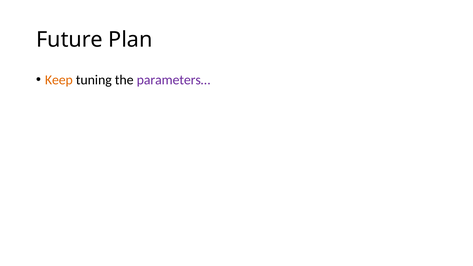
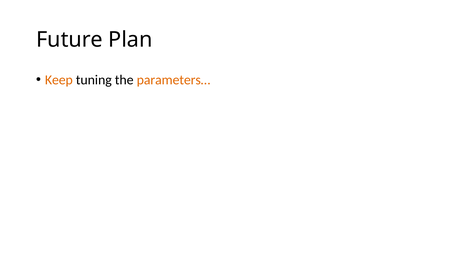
parameters… colour: purple -> orange (173, 80)
